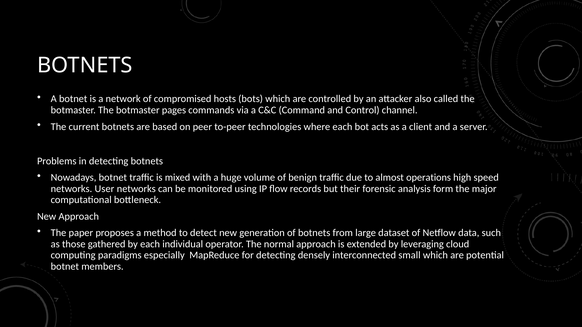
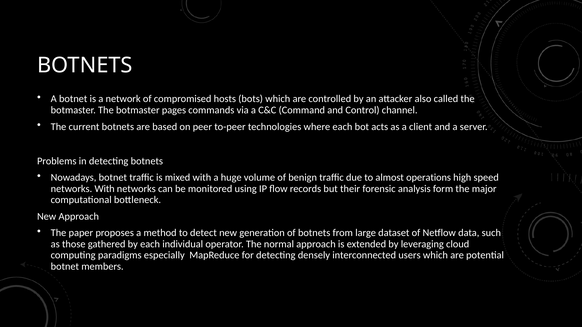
networks User: User -> With (105, 189)
small: small -> users (409, 255)
